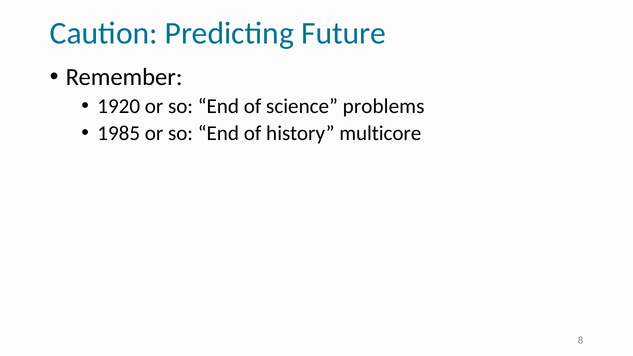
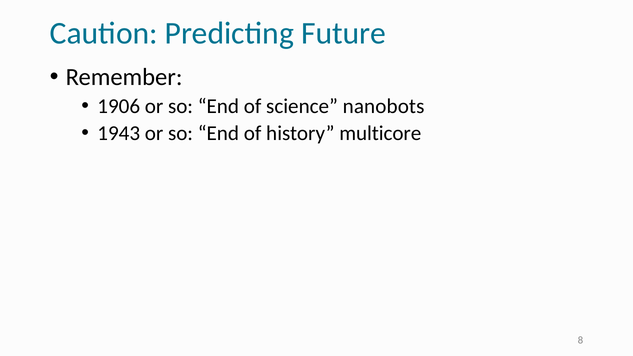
1920: 1920 -> 1906 (119, 106)
problems: problems -> nanobots (384, 106)
1985: 1985 -> 1943 (119, 133)
